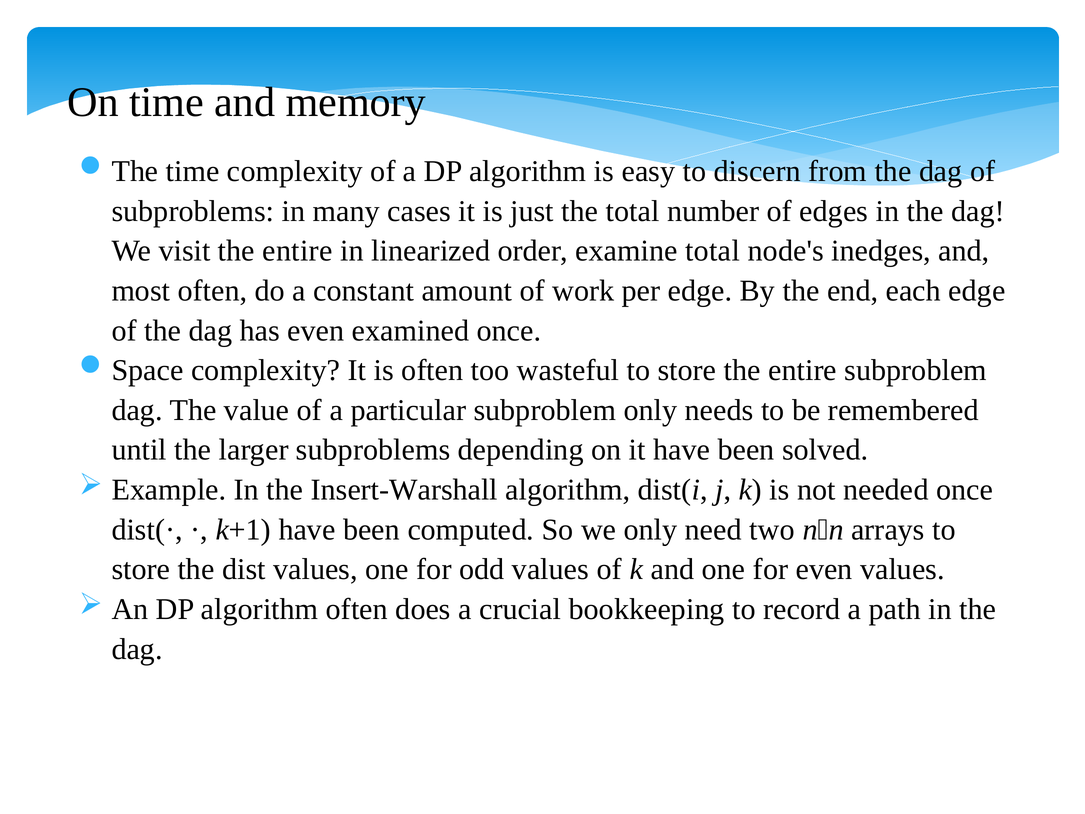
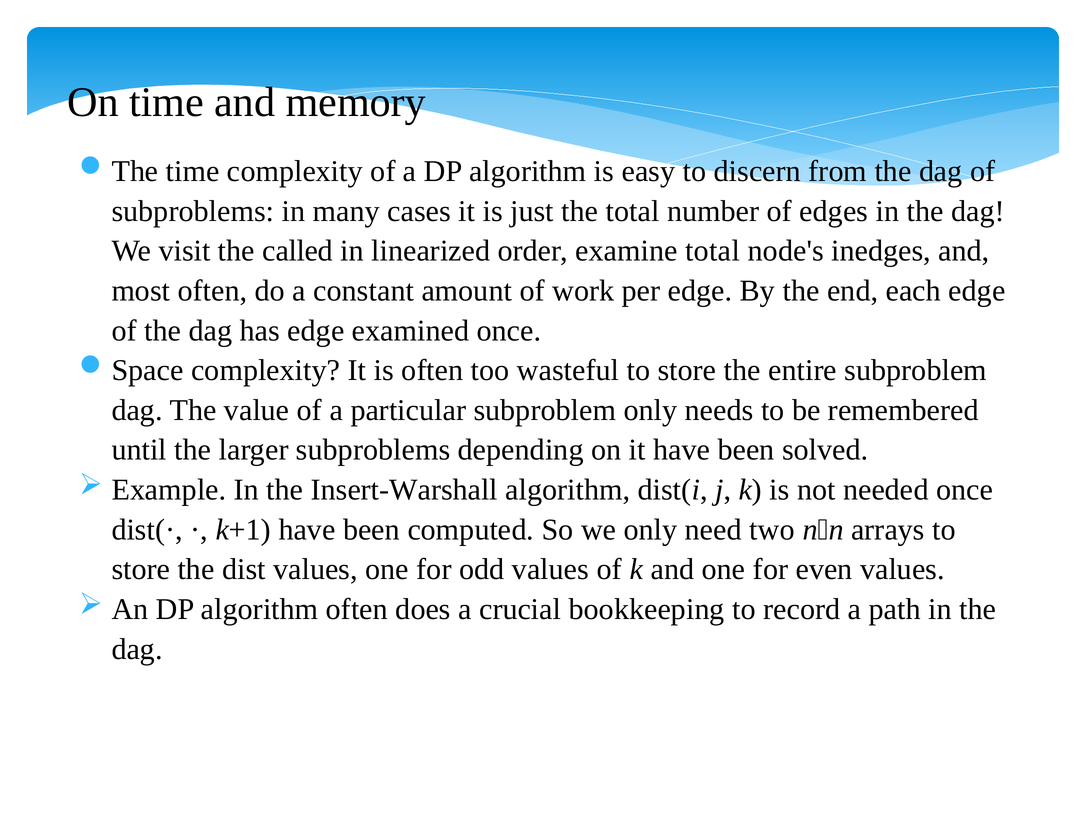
visit the entire: entire -> called (298, 251)
has even: even -> edge (316, 330)
